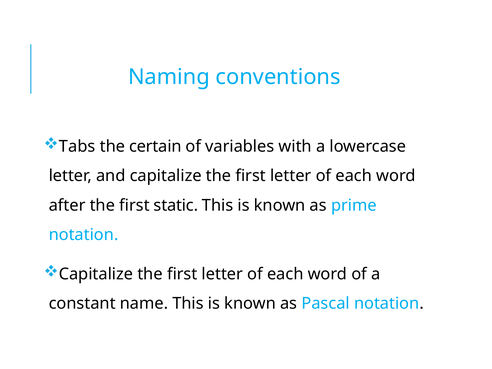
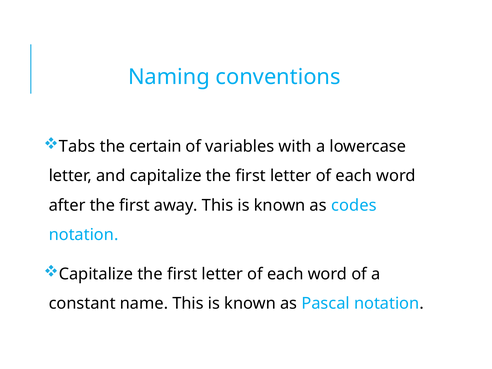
static: static -> away (176, 205)
prime: prime -> codes (354, 205)
